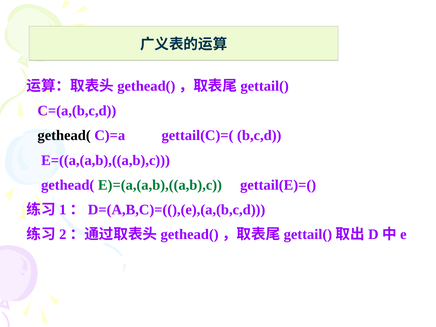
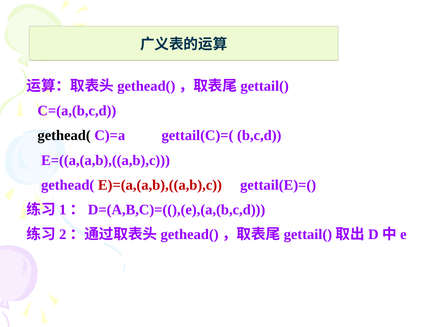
E)=(a,(a,b),((a,b),c colour: green -> red (160, 185)
